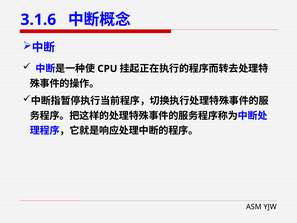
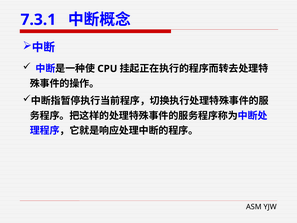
3.1.6: 3.1.6 -> 7.3.1 (38, 20)
